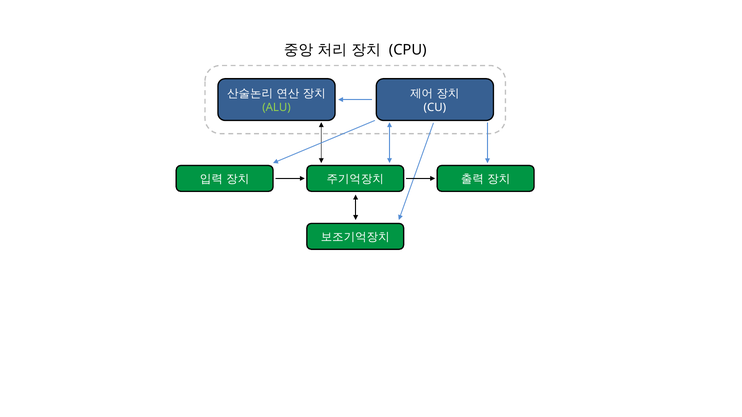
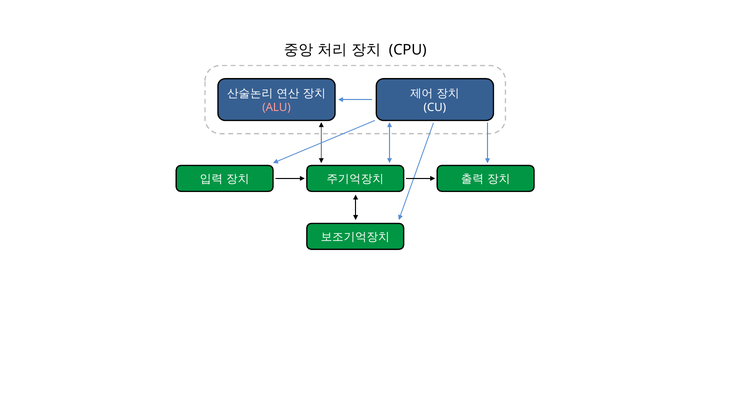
ALU colour: light green -> pink (277, 107)
